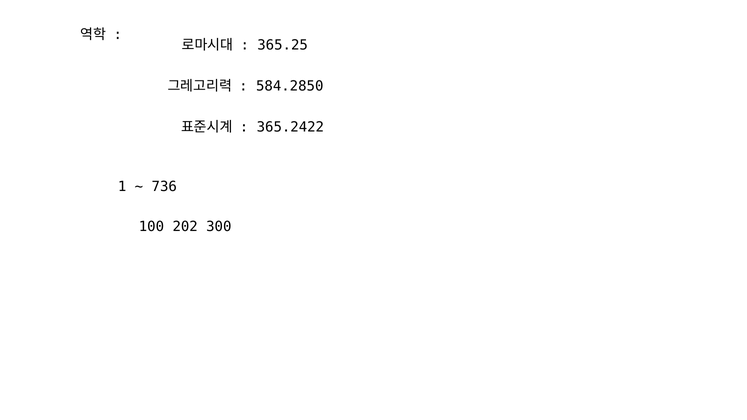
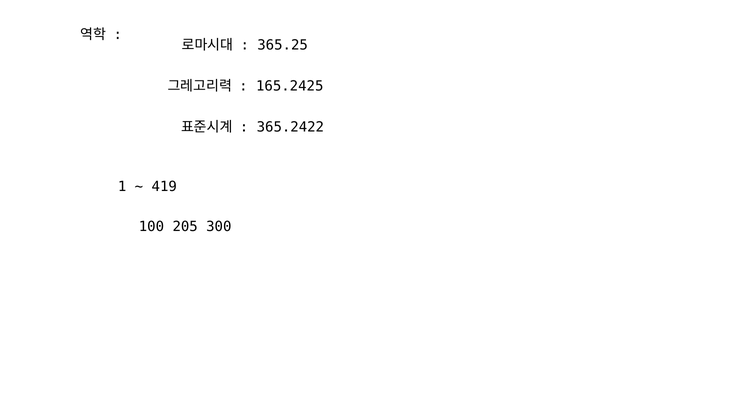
584.2850: 584.2850 -> 165.2425 (290, 86)
736: 736 -> 419 (164, 187)
202: 202 -> 205 (185, 227)
